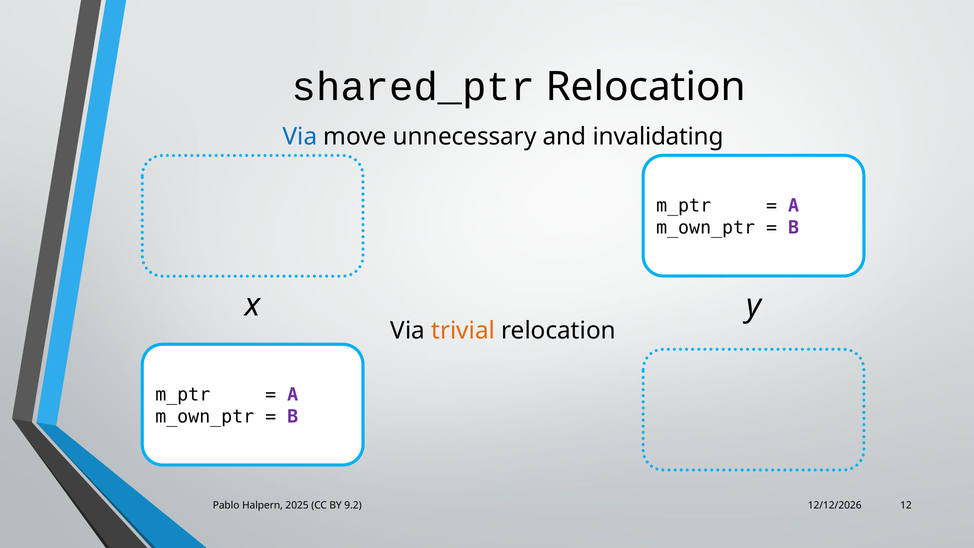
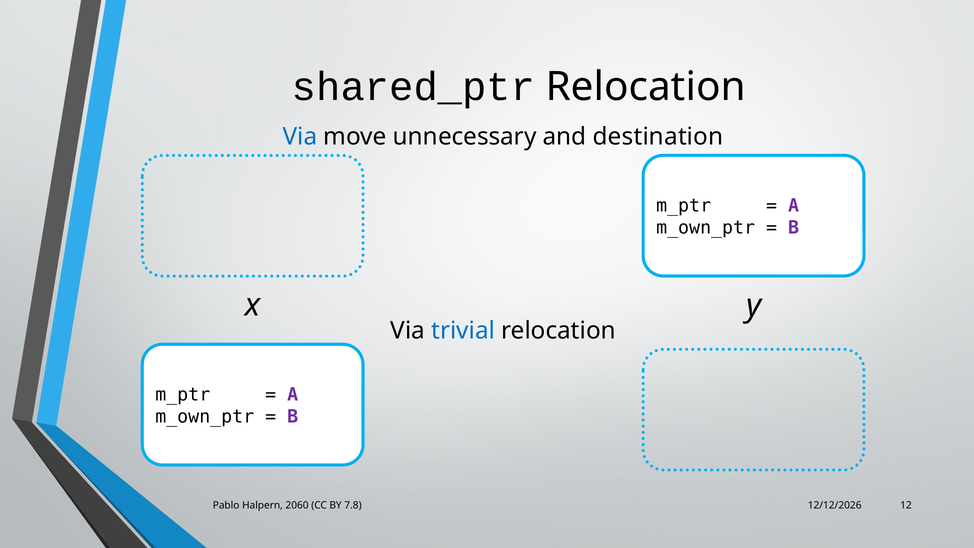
invalidating: invalidating -> destination (658, 137)
trivial colour: orange -> blue (463, 331)
2025: 2025 -> 2060 (297, 505)
9.2: 9.2 -> 7.8 (353, 505)
